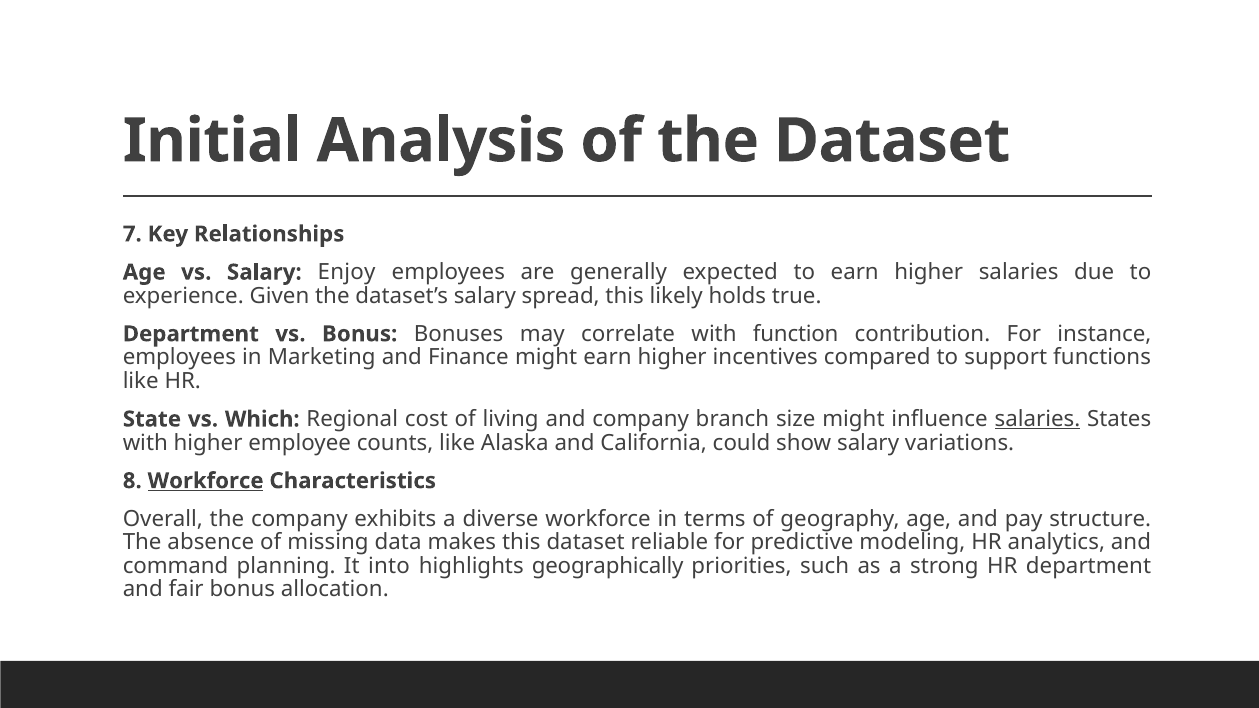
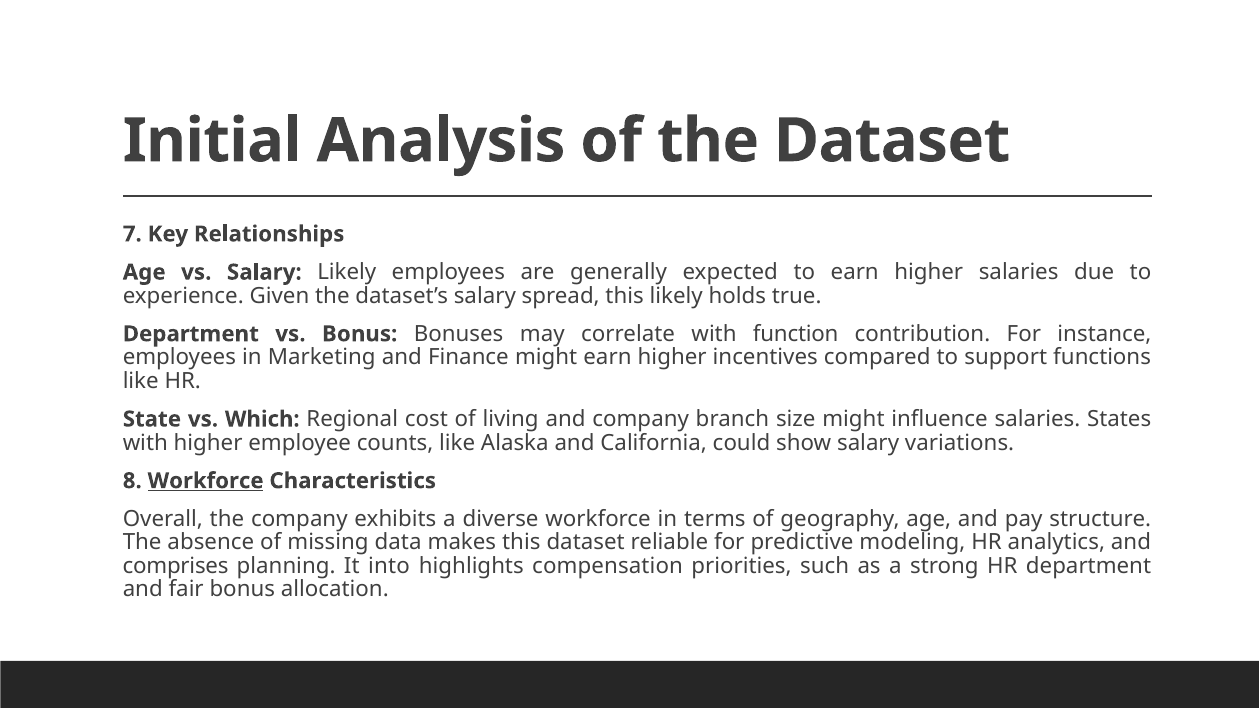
Salary Enjoy: Enjoy -> Likely (347, 272)
salaries underline: present -> none (1037, 419)
command: command -> comprises (176, 566)
geographically: geographically -> compensation (608, 566)
